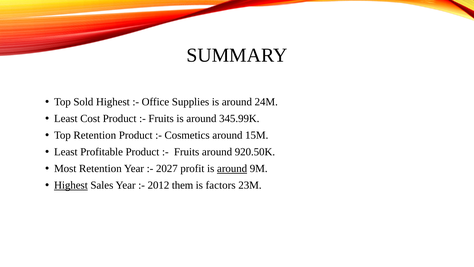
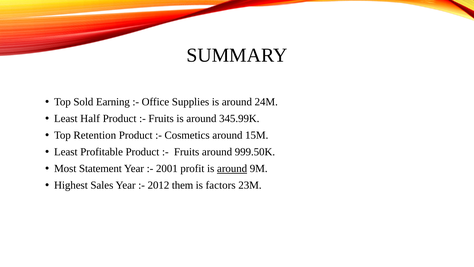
Sold Highest: Highest -> Earning (113, 102)
Cost: Cost -> Half (90, 118)
920.50K: 920.50K -> 999.50K (255, 152)
Most Retention: Retention -> Statement (100, 168)
2027: 2027 -> 2001 (167, 168)
Highest underline: present -> none (71, 185)
